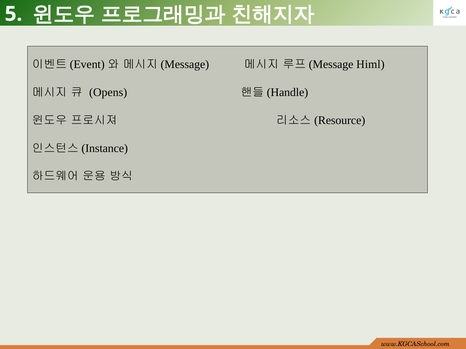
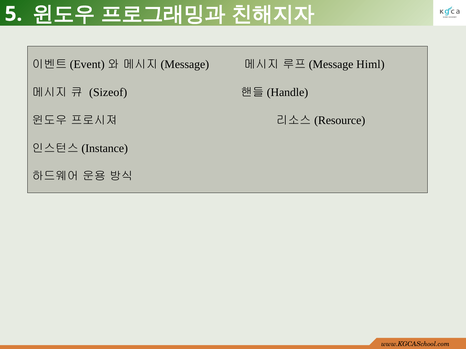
Opens: Opens -> Sizeof (108, 93)
